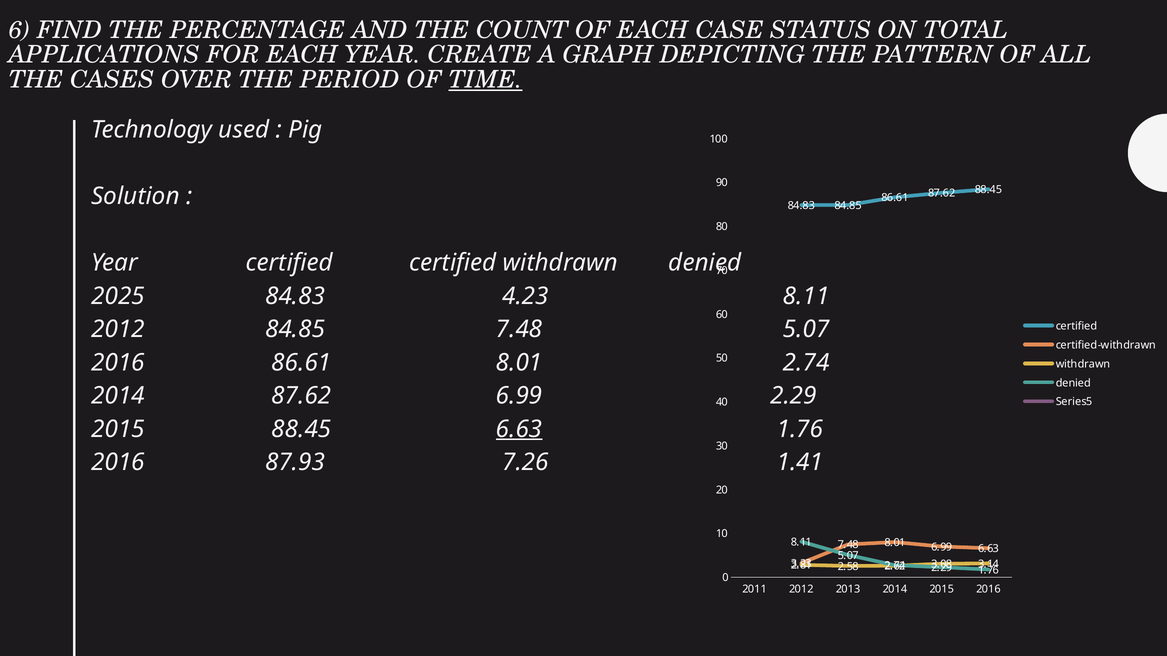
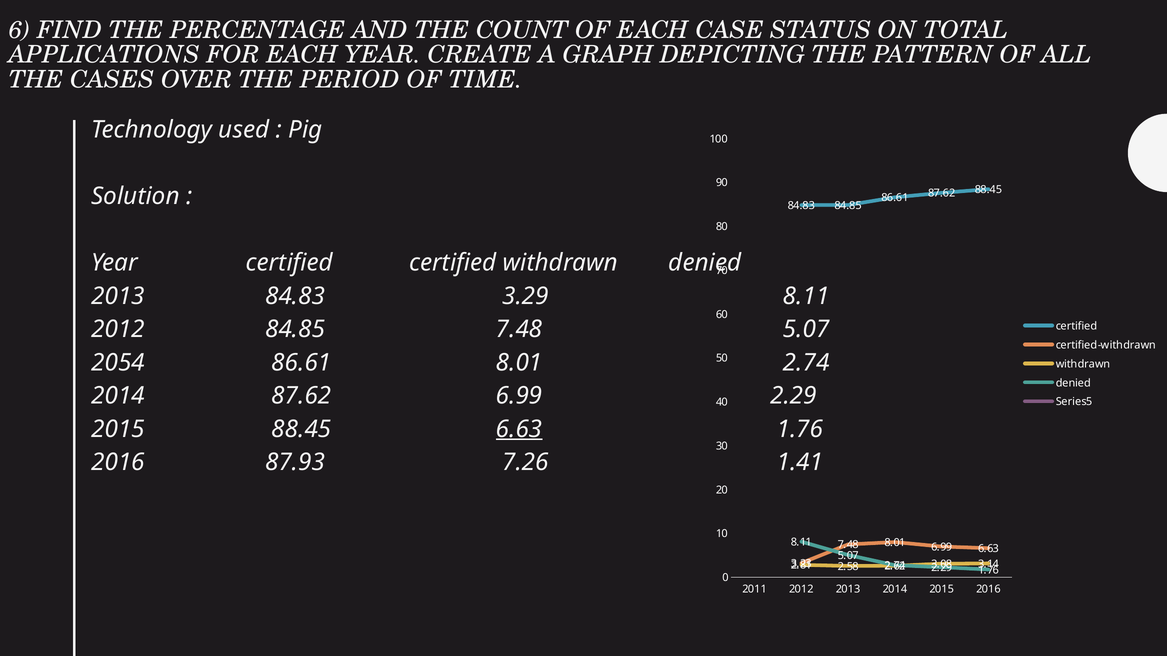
TIME underline: present -> none (486, 80)
2025: 2025 -> 2013 (118, 296)
4.23: 4.23 -> 3.29 (525, 296)
2016: 2016 -> 2054 (118, 363)
